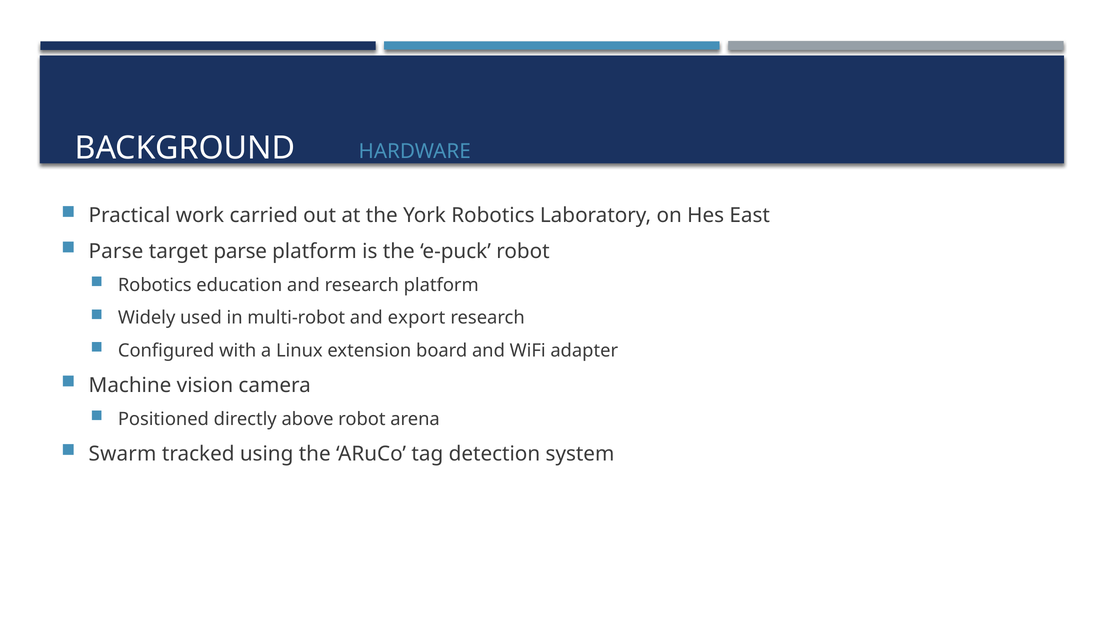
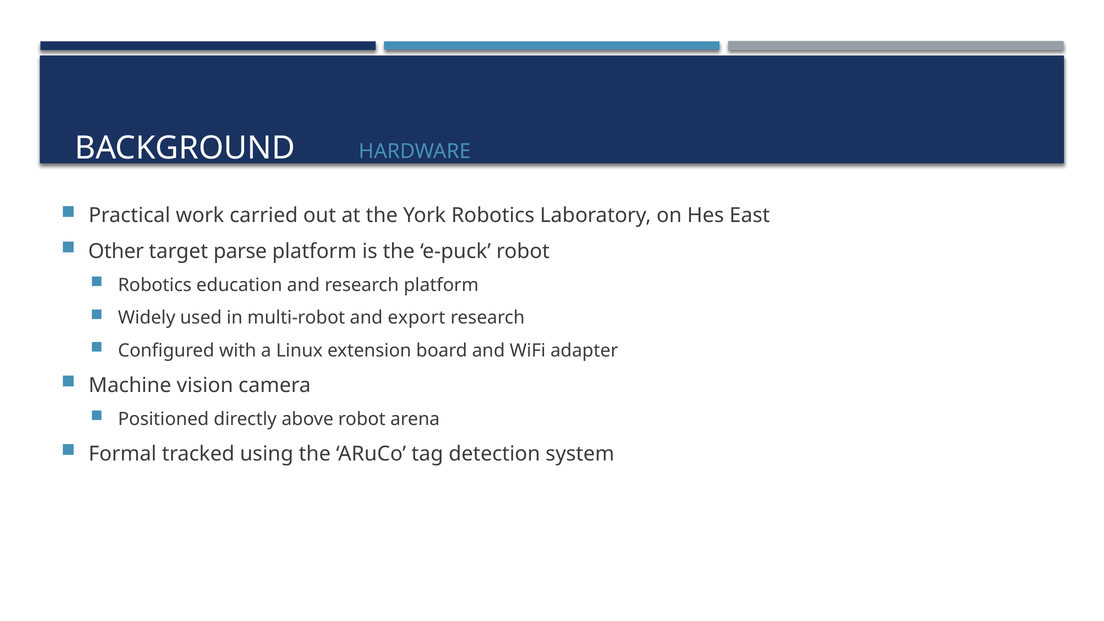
Parse: Parse -> Other (116, 251)
Swarm: Swarm -> Formal (123, 454)
